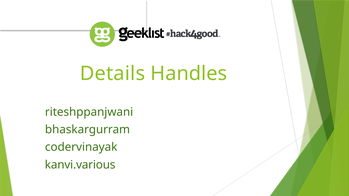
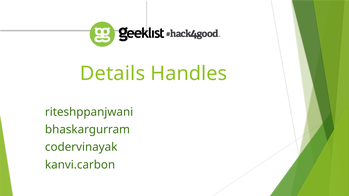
kanvi.various: kanvi.various -> kanvi.carbon (80, 165)
